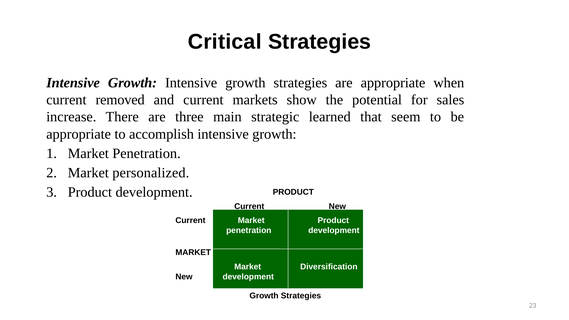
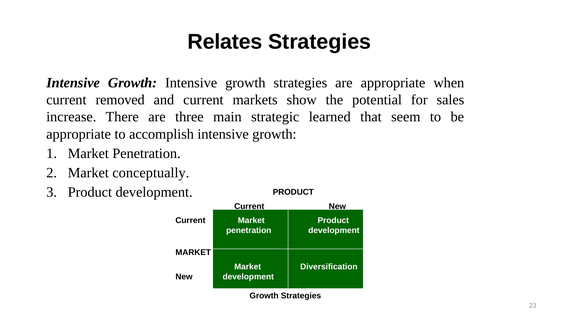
Critical: Critical -> Relates (225, 42)
personalized: personalized -> conceptually (151, 173)
